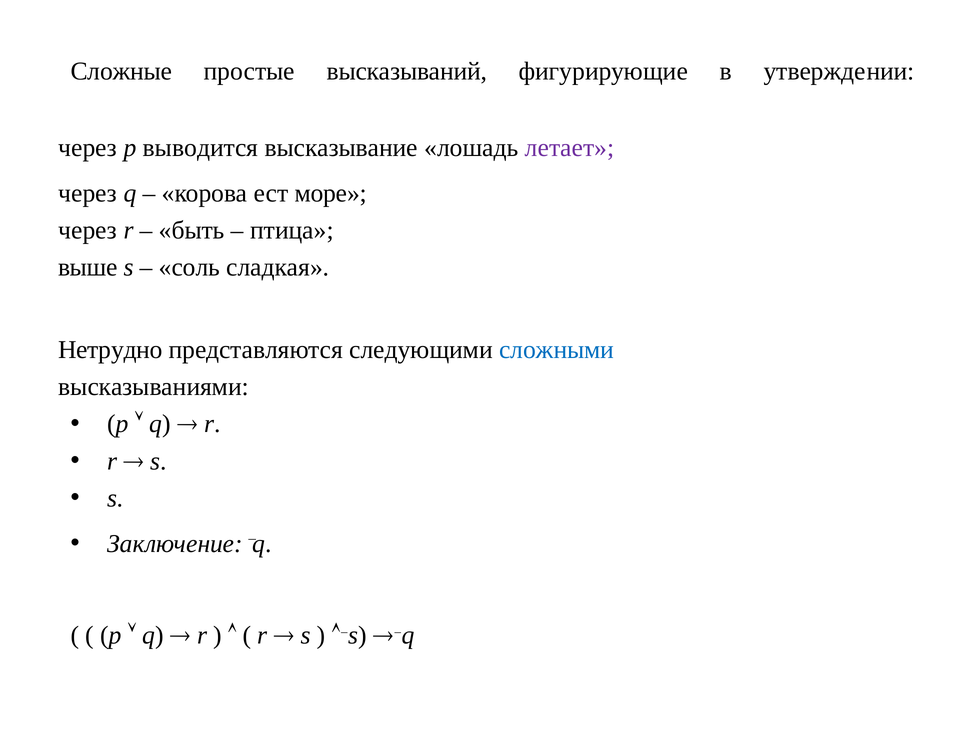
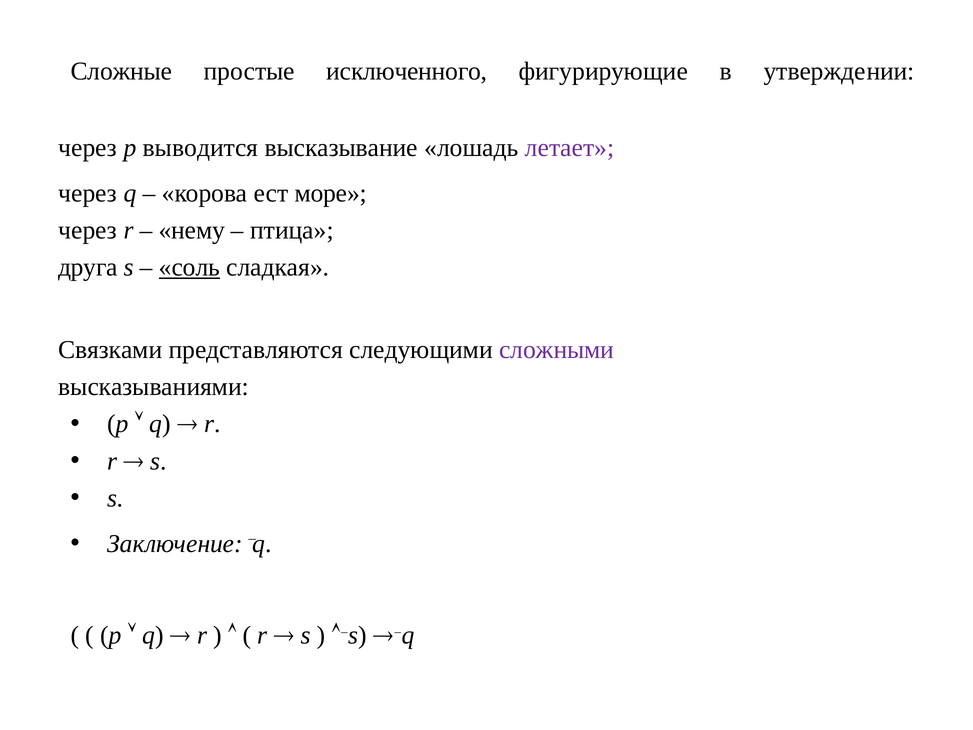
высказываний: высказываний -> исключенного (407, 71)
быть: быть -> нему (192, 230)
выше: выше -> друга (88, 267)
соль underline: none -> present (190, 267)
Нетрудно: Нетрудно -> Связками (110, 350)
сложными colour: blue -> purple (557, 350)
